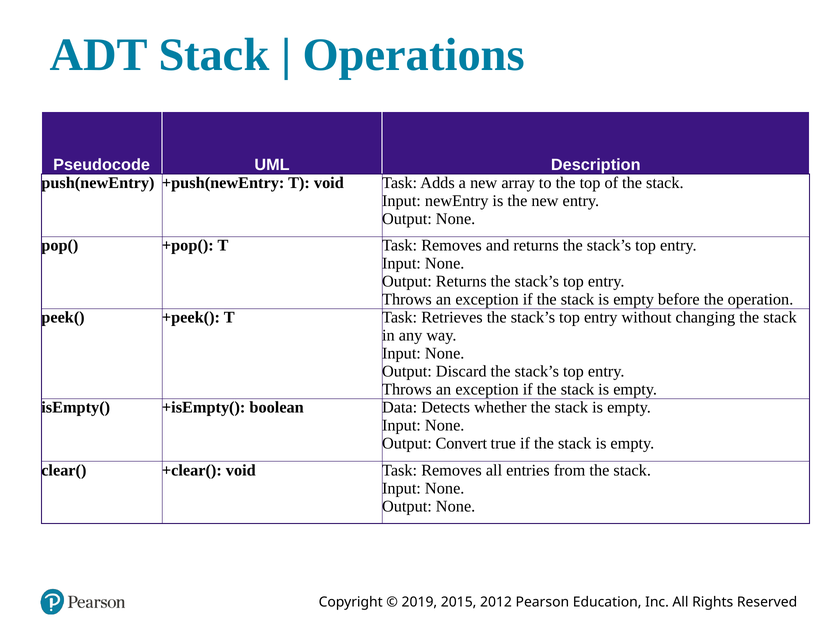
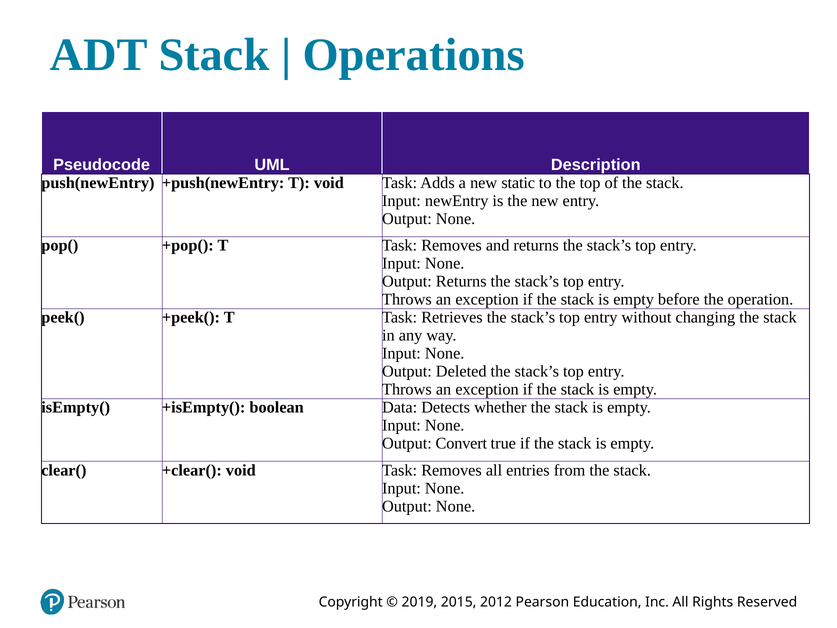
array: array -> static (518, 183)
Discard: Discard -> Deleted (461, 371)
